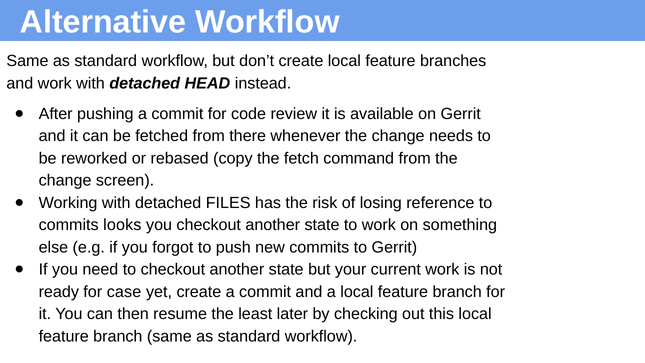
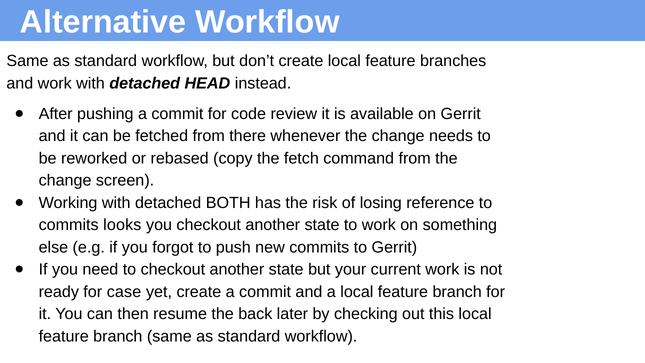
FILES: FILES -> BOTH (228, 203)
least: least -> back (255, 314)
